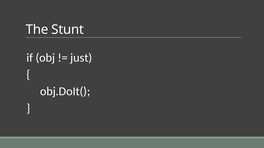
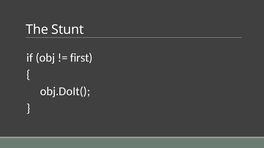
just: just -> first (81, 58)
